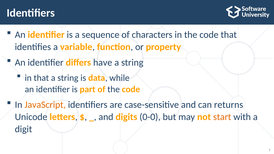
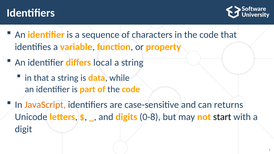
have: have -> local (103, 63)
0-0: 0-0 -> 0-8 (150, 117)
start colour: orange -> black (222, 117)
